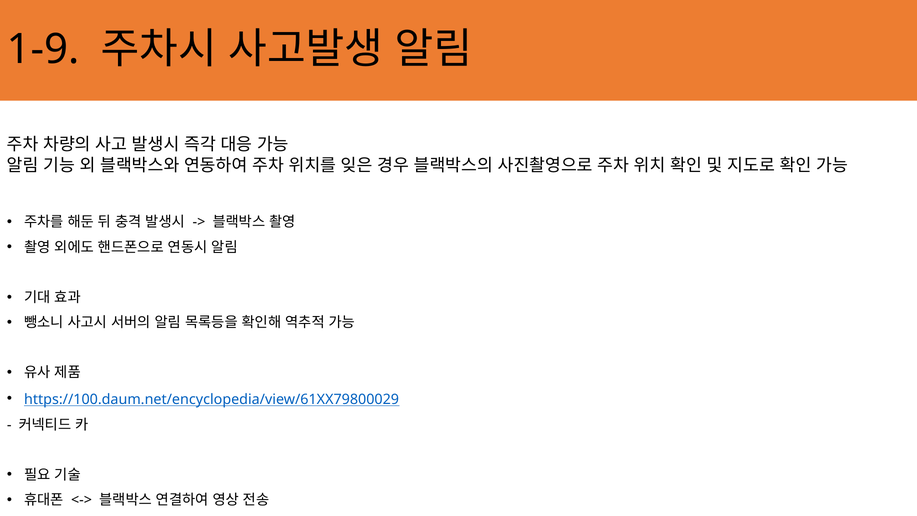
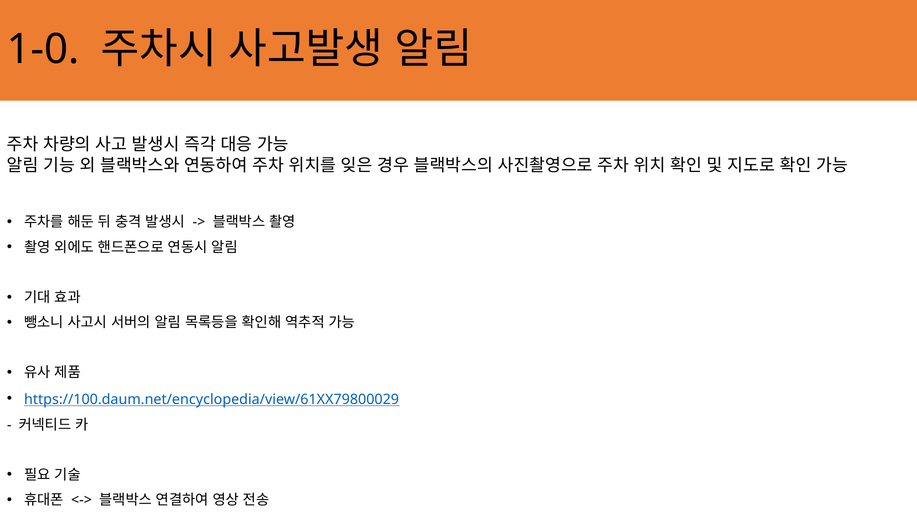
1-9: 1-9 -> 1-0 (43, 50)
